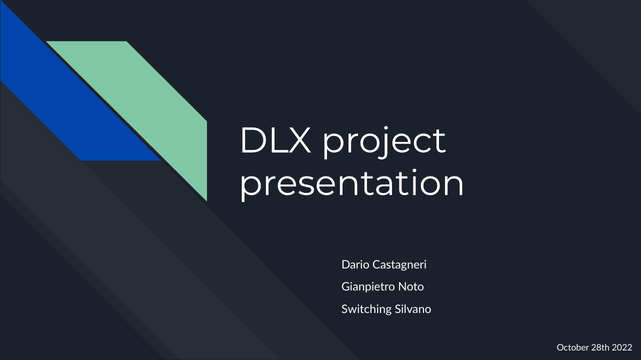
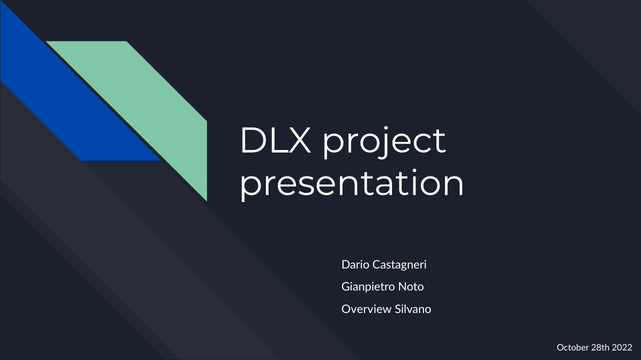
Switching: Switching -> Overview (367, 310)
